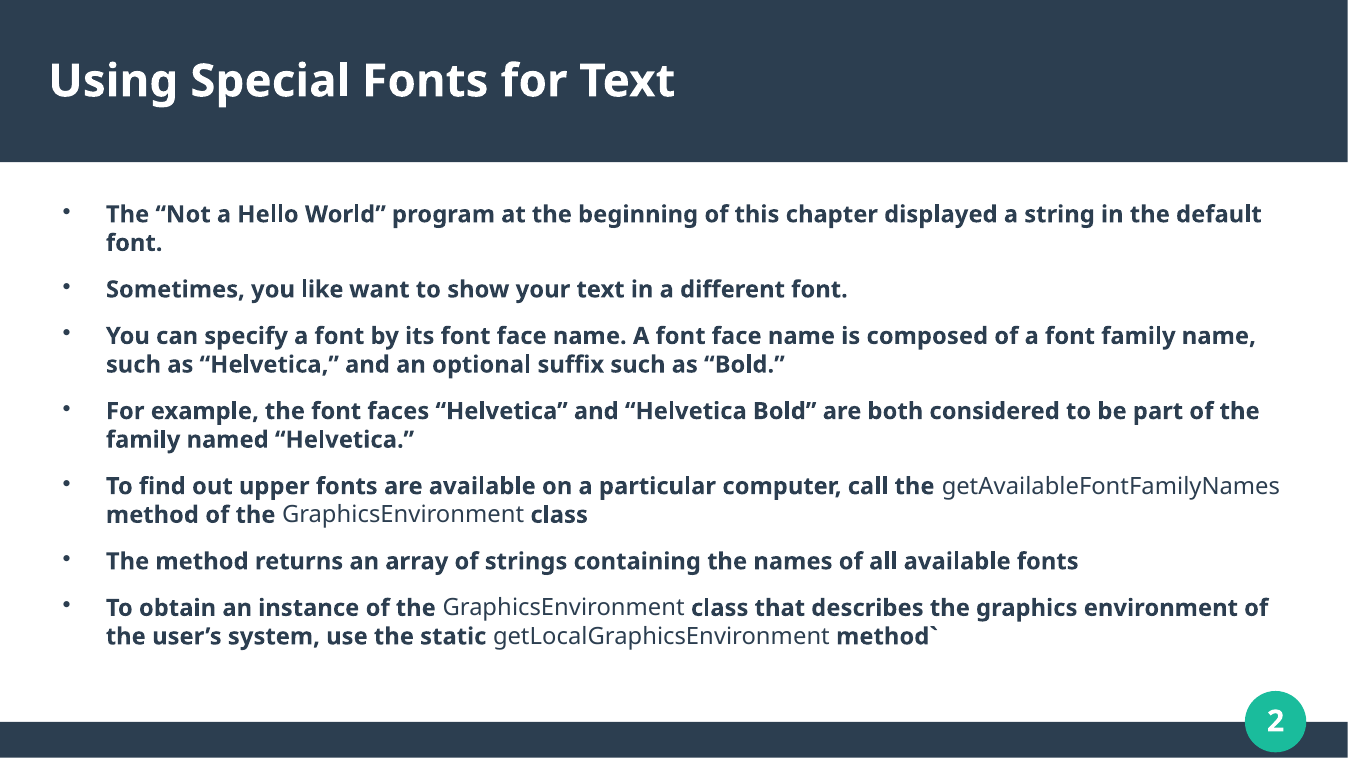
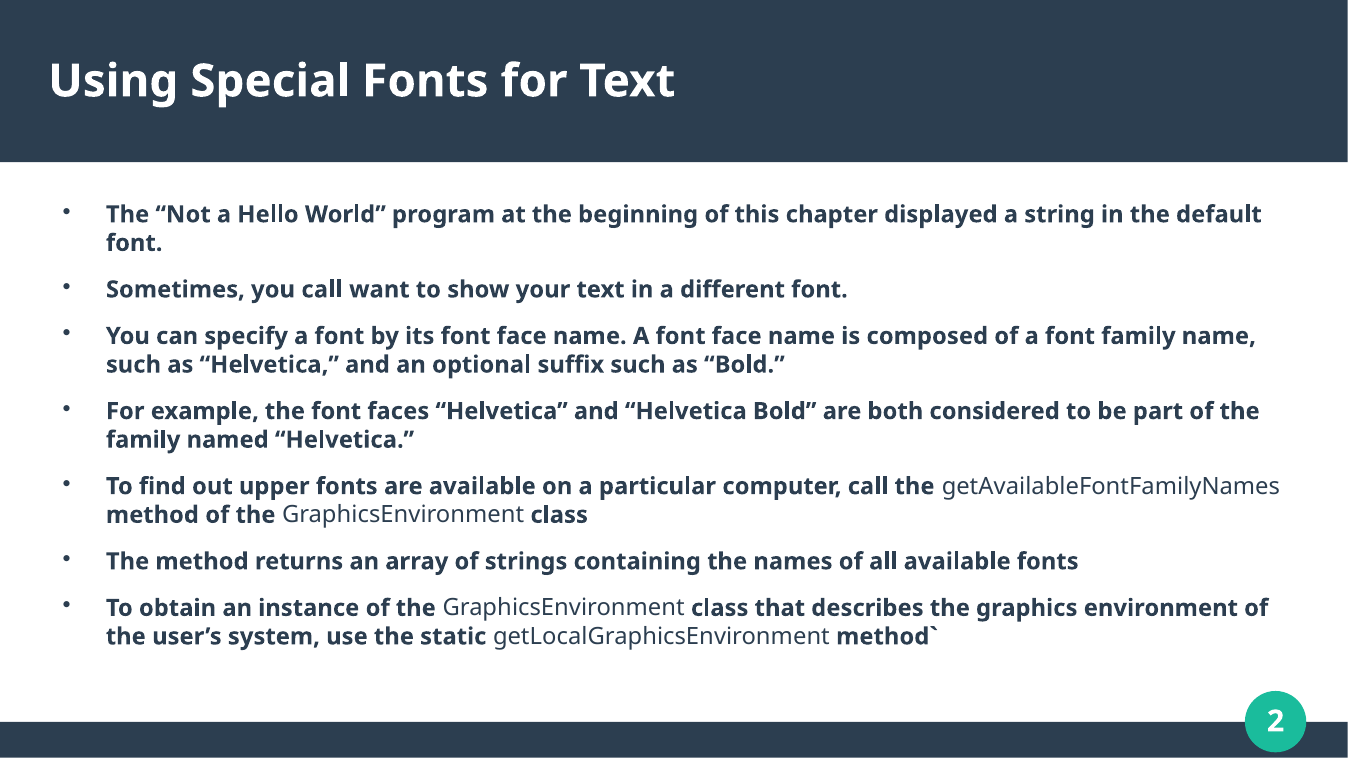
you like: like -> call (322, 290)
